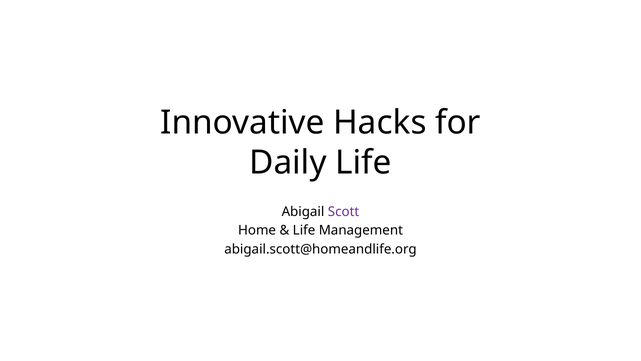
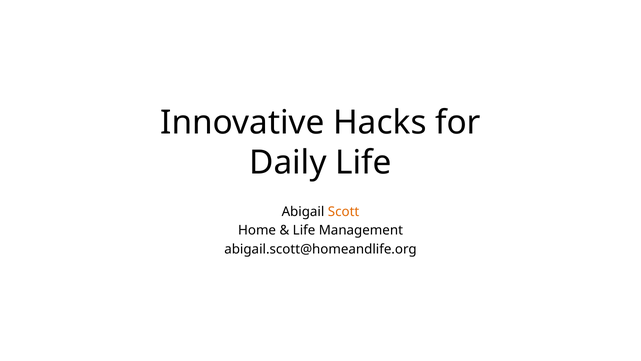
Scott colour: purple -> orange (344, 211)
